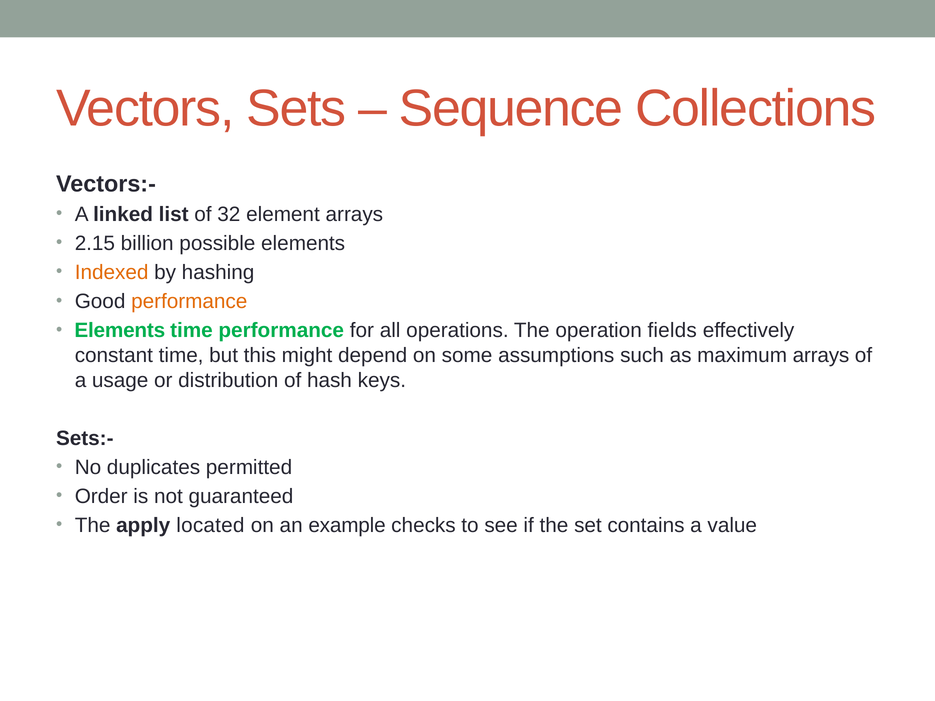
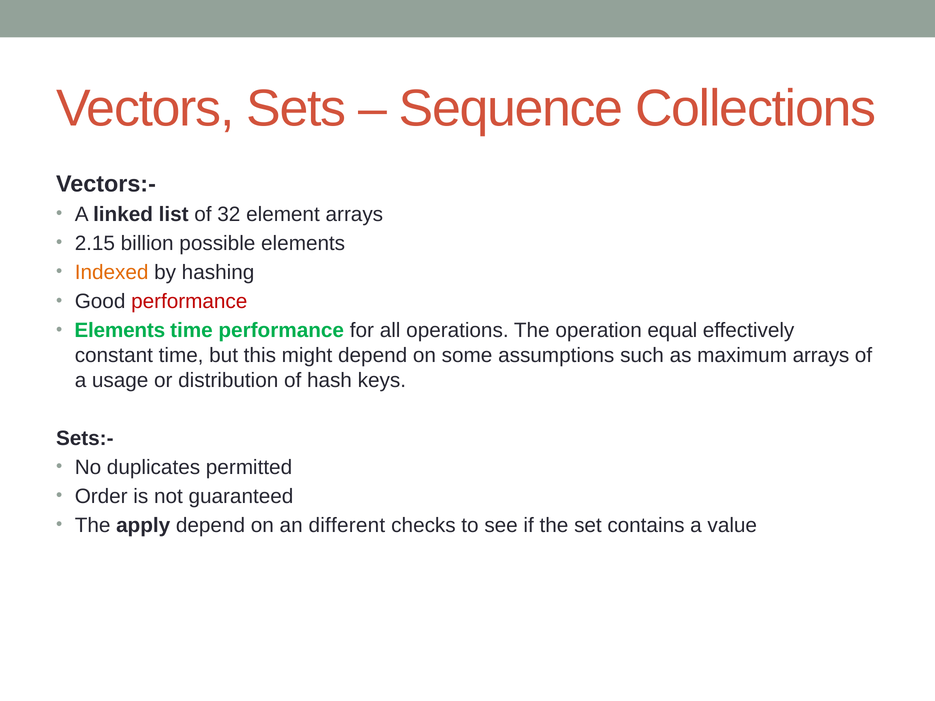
performance colour: orange -> red (189, 302)
fields: fields -> equal (672, 331)
apply located: located -> depend (211, 526)
example: example -> different (347, 526)
